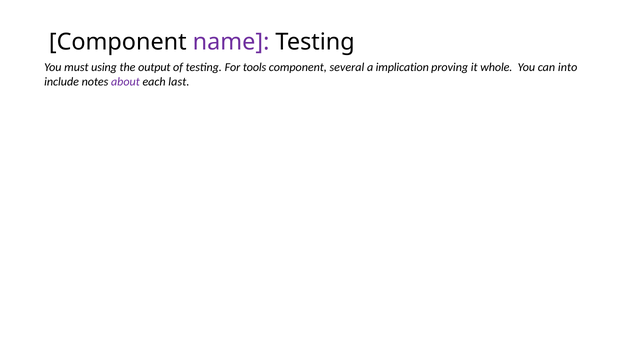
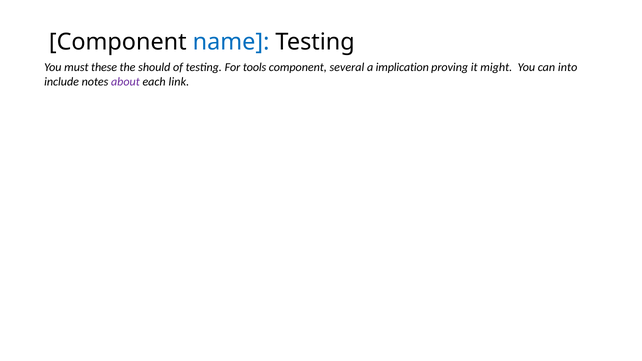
name colour: purple -> blue (231, 42)
using: using -> these (104, 67)
output: output -> should (154, 67)
whole: whole -> might (496, 67)
last: last -> link (179, 82)
